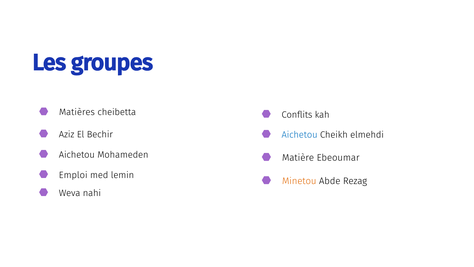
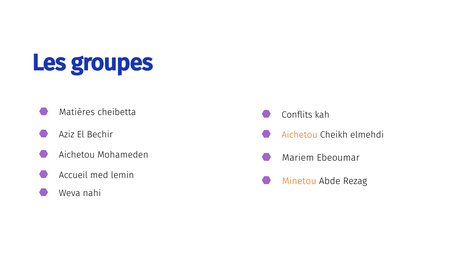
Aichetou colour: blue -> orange (300, 135)
Matière: Matière -> Mariem (298, 158)
Emploi: Emploi -> Accueil (73, 175)
